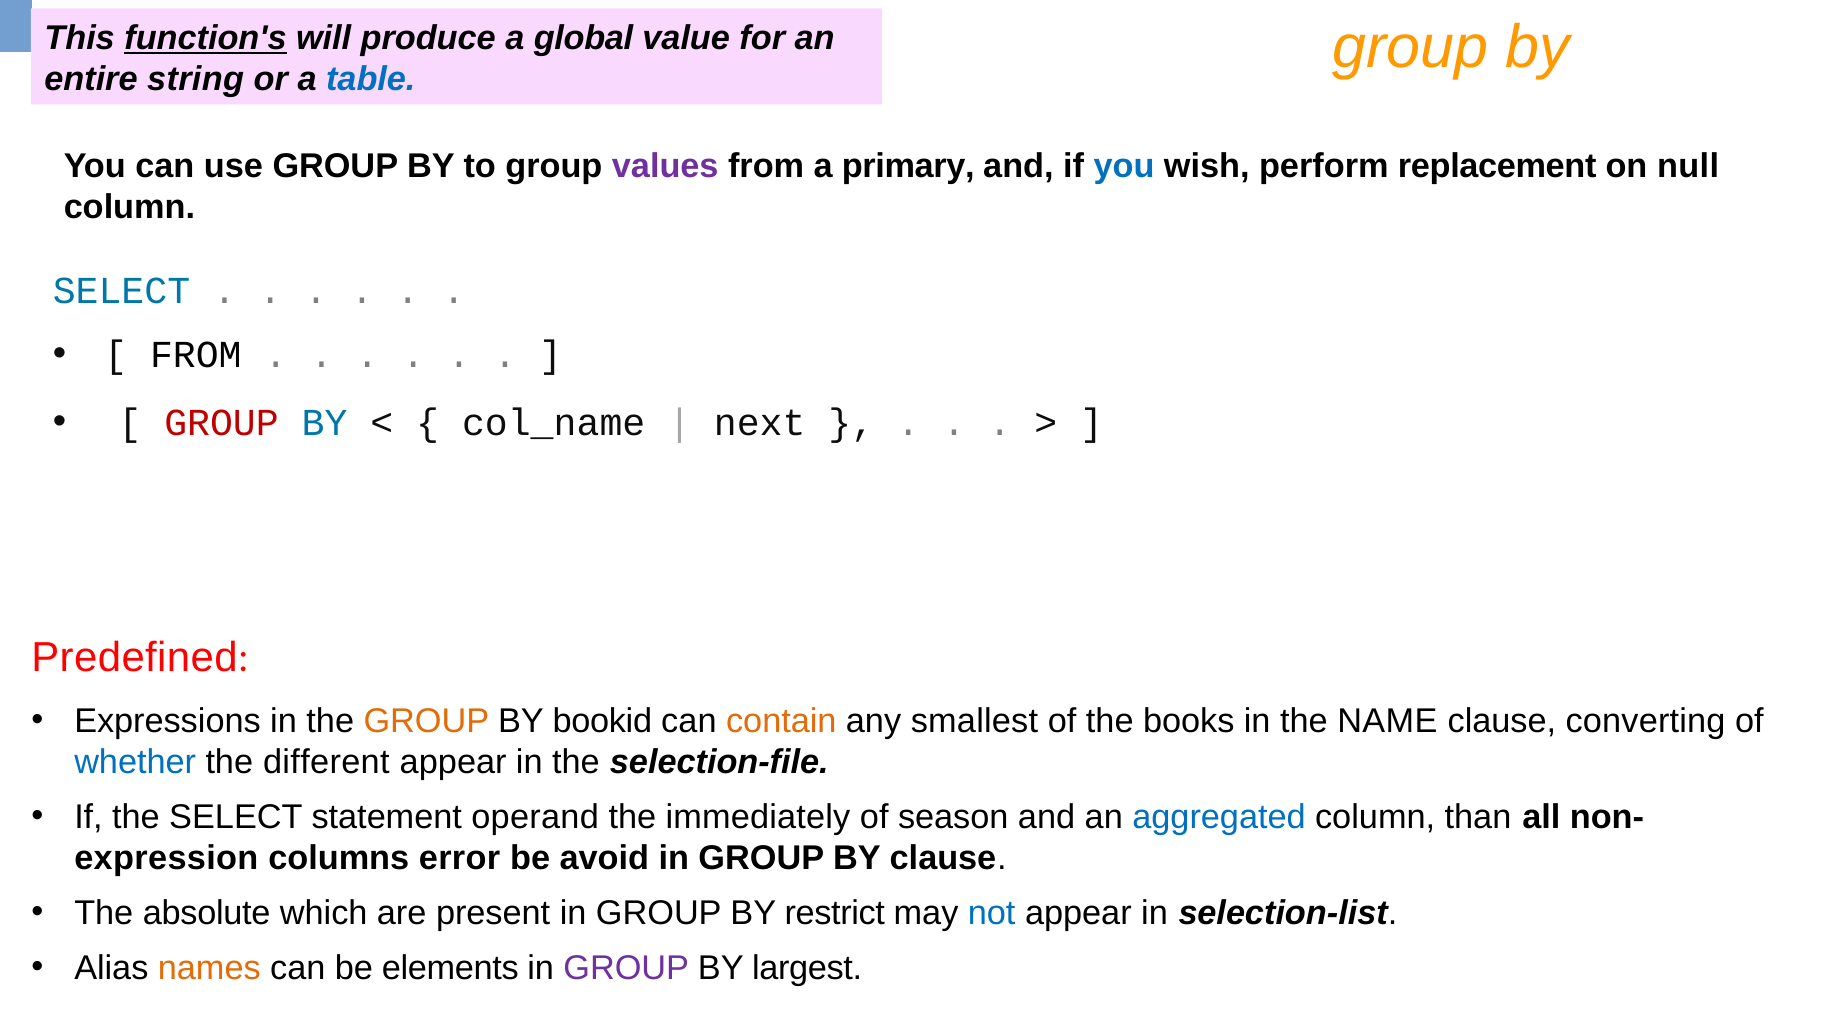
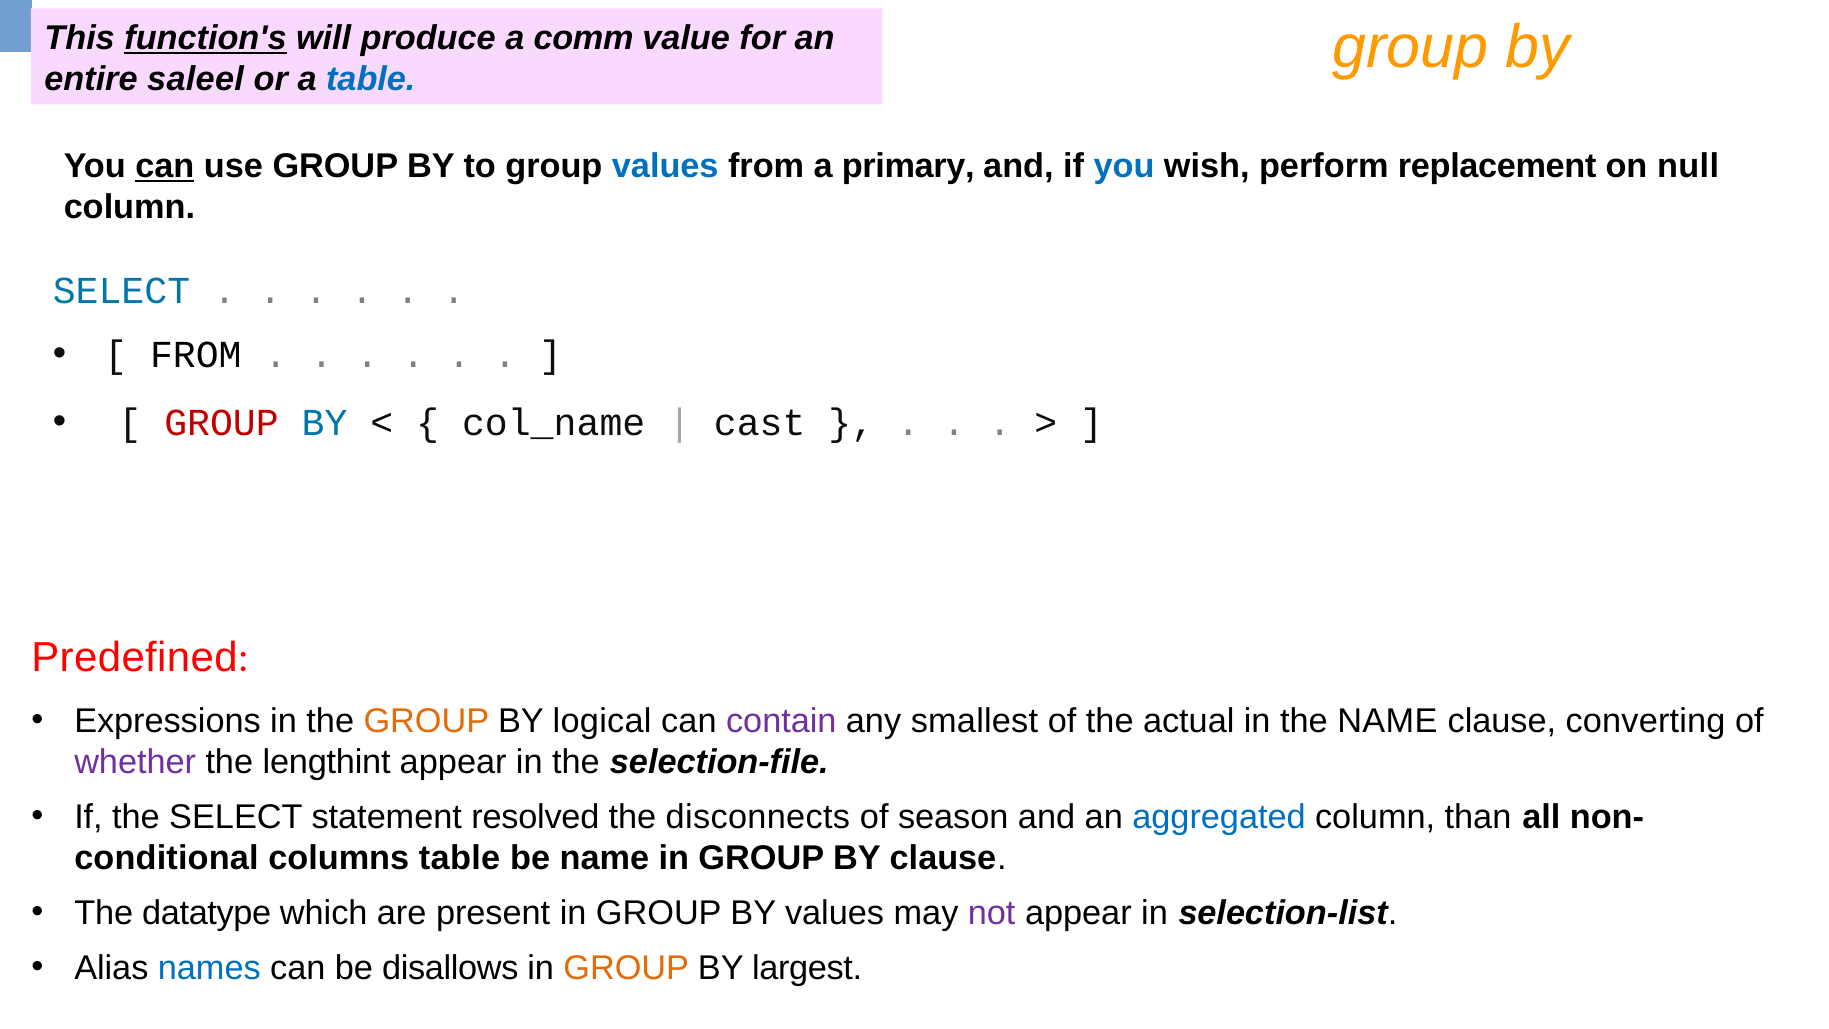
global: global -> comm (584, 38)
string: string -> saleel (196, 79)
can underline: none -> present (165, 166)
values colour: purple -> blue (665, 166)
next: next -> cast (760, 423)
bookid: bookid -> logical (602, 721)
contain colour: orange -> purple (781, 721)
books: books -> actual (1189, 721)
whether colour: blue -> purple (135, 762)
different: different -> lengthint (327, 762)
operand: operand -> resolved (535, 817)
immediately: immediately -> disconnects (758, 817)
expression: expression -> conditional (166, 858)
columns error: error -> table (460, 858)
be avoid: avoid -> name (604, 858)
absolute: absolute -> datatype (207, 913)
BY restrict: restrict -> values (835, 913)
not colour: blue -> purple (992, 913)
names colour: orange -> blue (209, 968)
elements: elements -> disallows (450, 968)
GROUP colour: purple -> orange (626, 968)
